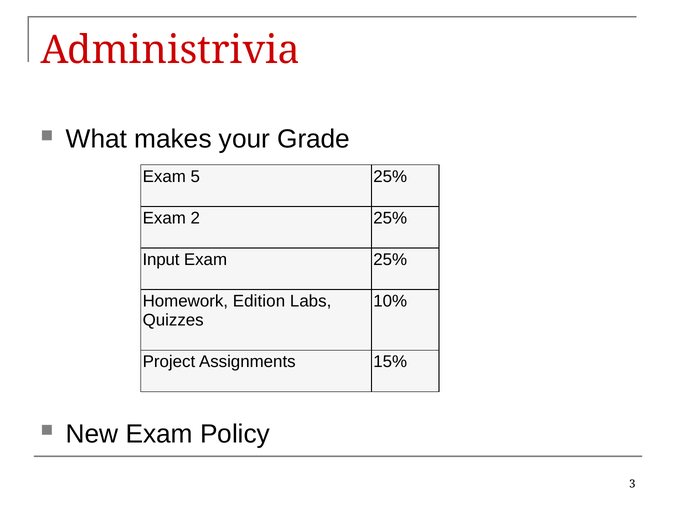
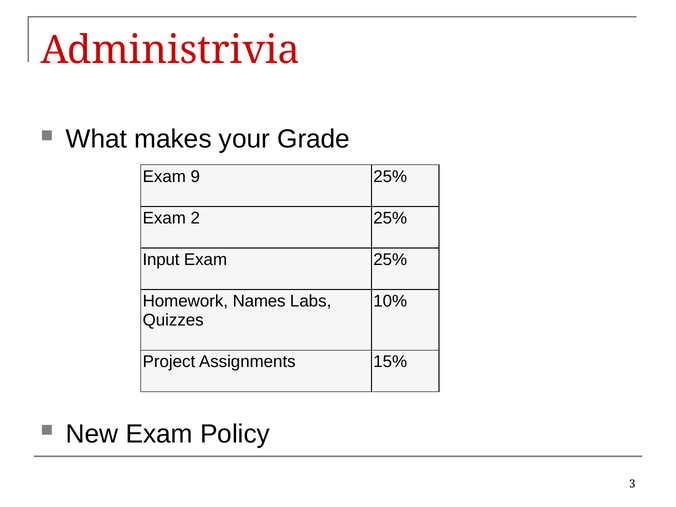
5: 5 -> 9 (195, 176)
Edition: Edition -> Names (259, 301)
